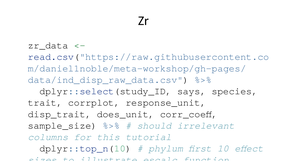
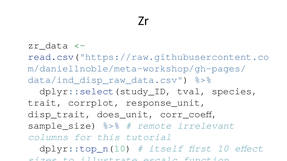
says: says -> tval (192, 91)
should: should -> remote (154, 126)
phylum: phylum -> itself (166, 149)
